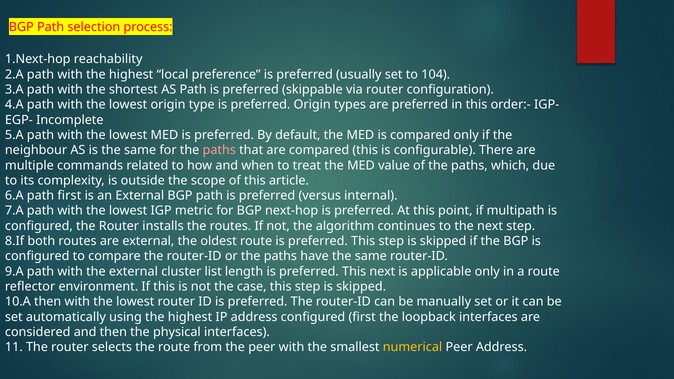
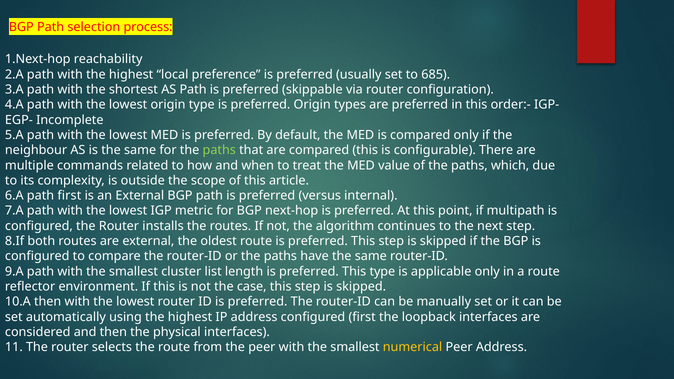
104: 104 -> 685 (436, 74)
paths colour: pink -> light green (219, 150)
path with the external: external -> smallest (133, 272)
This next: next -> type (382, 272)
